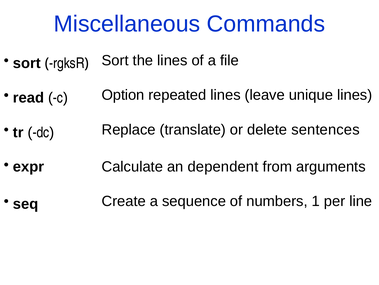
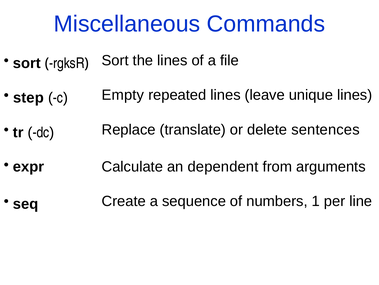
read: read -> step (28, 98)
Option: Option -> Empty (123, 95)
